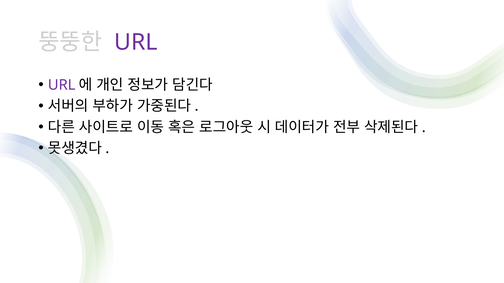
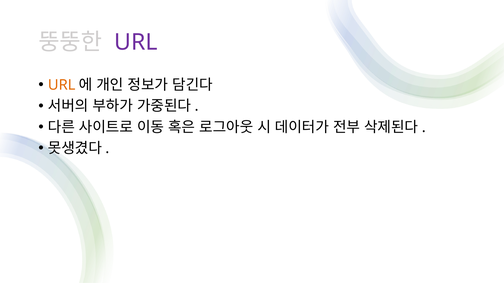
URL colour: purple -> orange (62, 85)
